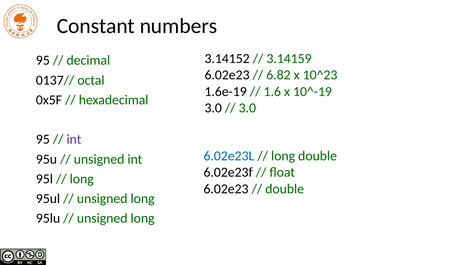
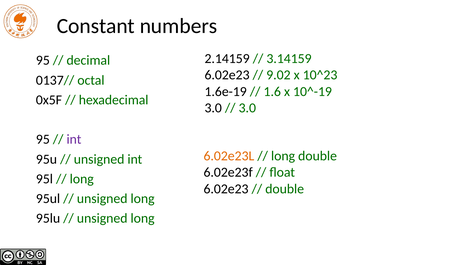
3.14152: 3.14152 -> 2.14159 (227, 59)
6.82: 6.82 -> 9.02 (278, 75)
6.02e23L colour: blue -> orange (229, 156)
